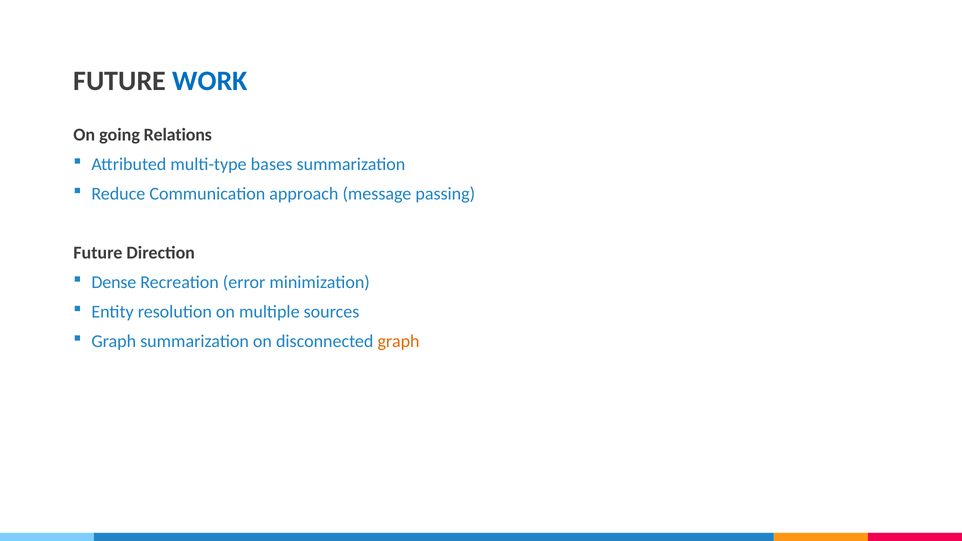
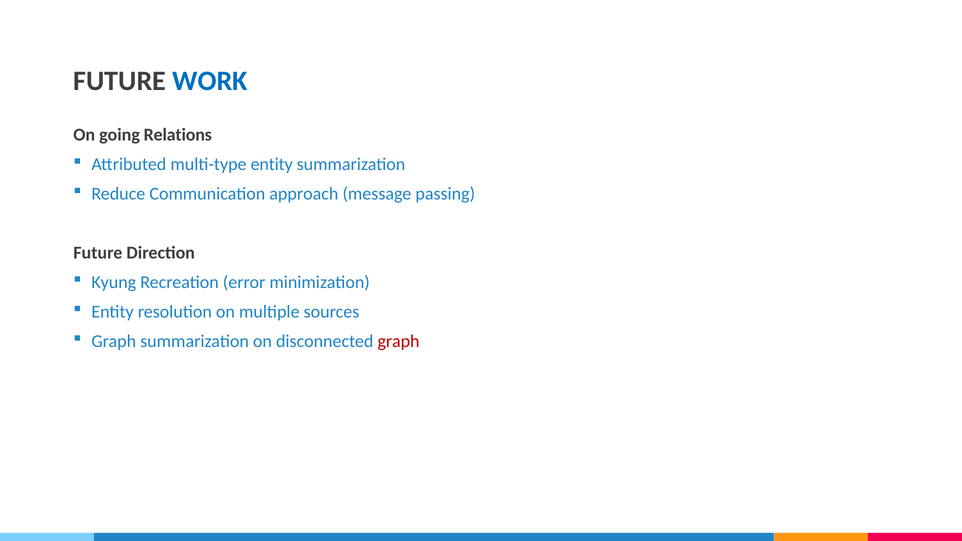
multi-type bases: bases -> entity (272, 164)
Dense: Dense -> Kyung (114, 282)
graph colour: orange -> red (399, 341)
